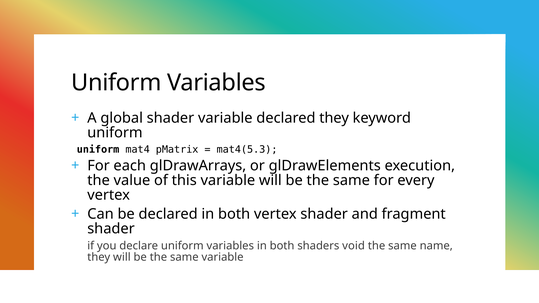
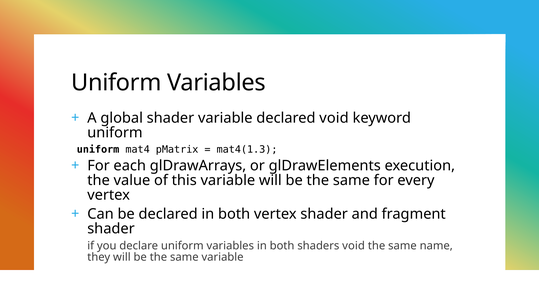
declared they: they -> void (334, 118)
mat4(5.3: mat4(5.3 -> mat4(1.3 (247, 149)
